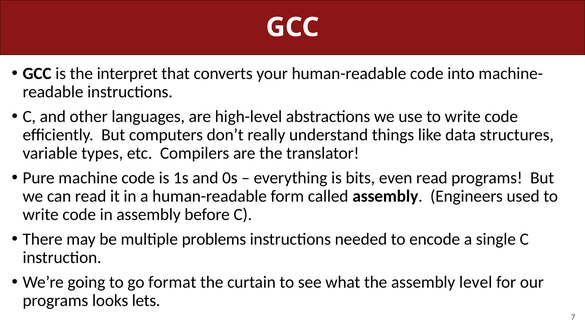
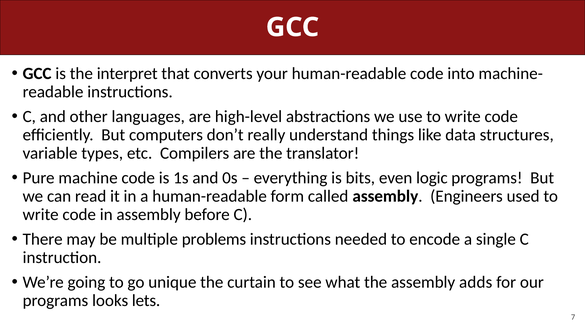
even read: read -> logic (432, 178)
format: format -> unique (172, 282)
level: level -> adds (476, 282)
